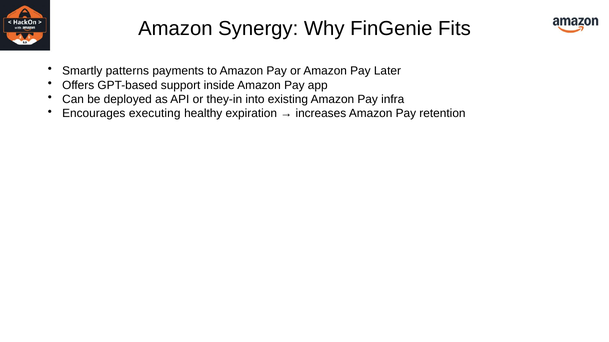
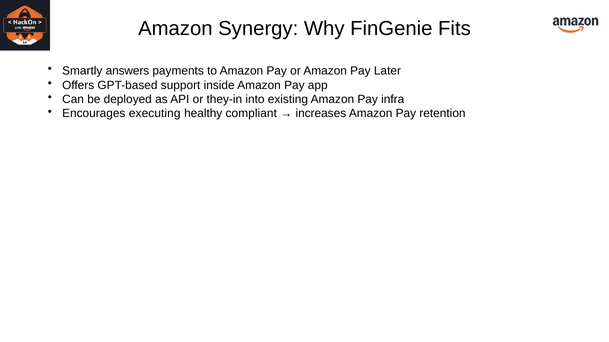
patterns: patterns -> answers (127, 71)
expiration: expiration -> compliant (251, 114)
